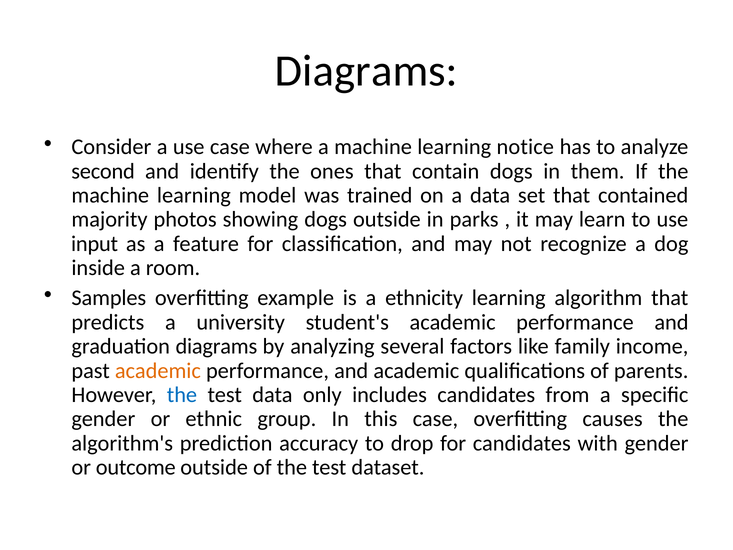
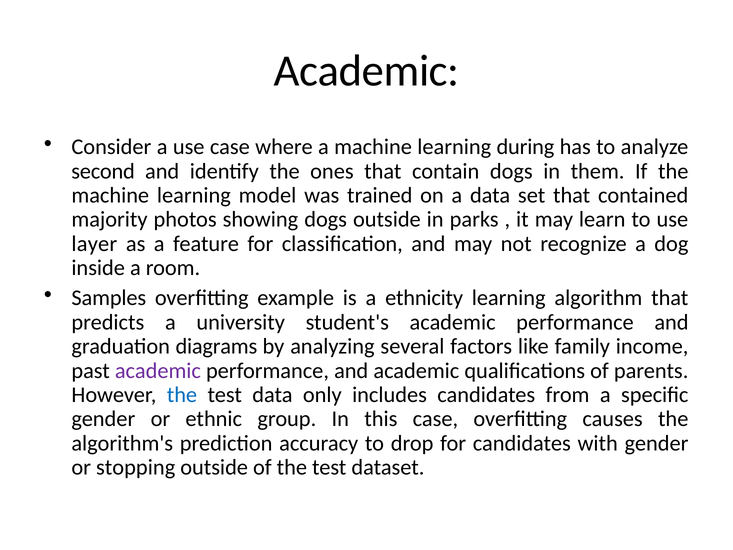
Diagrams: Diagrams -> Academic (367, 71)
notice: notice -> during (525, 147)
input: input -> layer (94, 244)
academic colour: orange -> purple (158, 370)
outcome: outcome -> stopping (136, 467)
